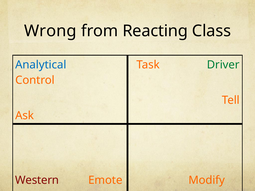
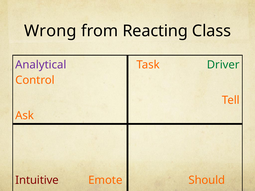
Analytical colour: blue -> purple (41, 65)
Western: Western -> Intuitive (37, 180)
Modify: Modify -> Should (207, 180)
